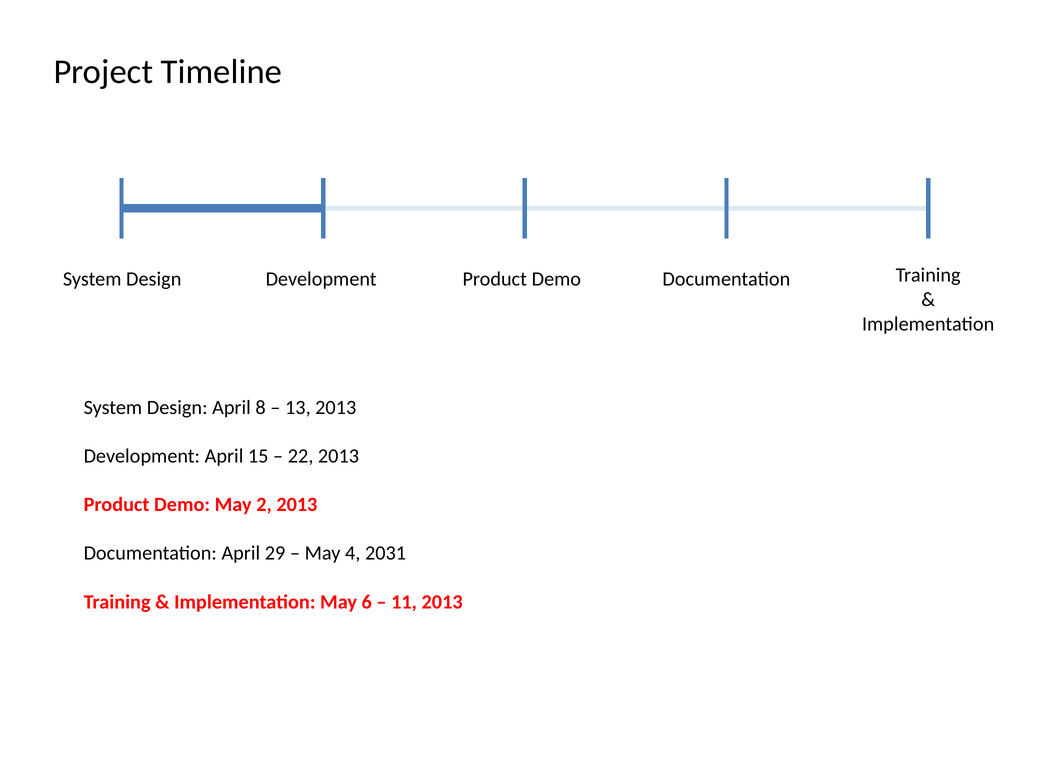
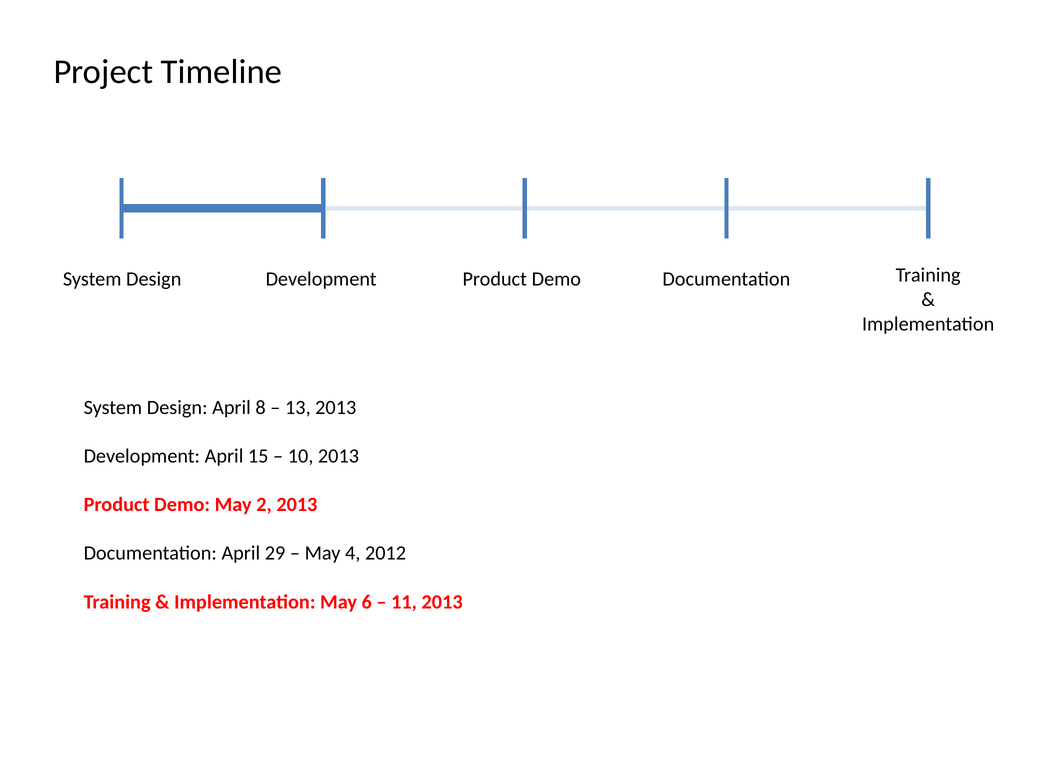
22: 22 -> 10 (301, 456)
2031: 2031 -> 2012 (386, 553)
